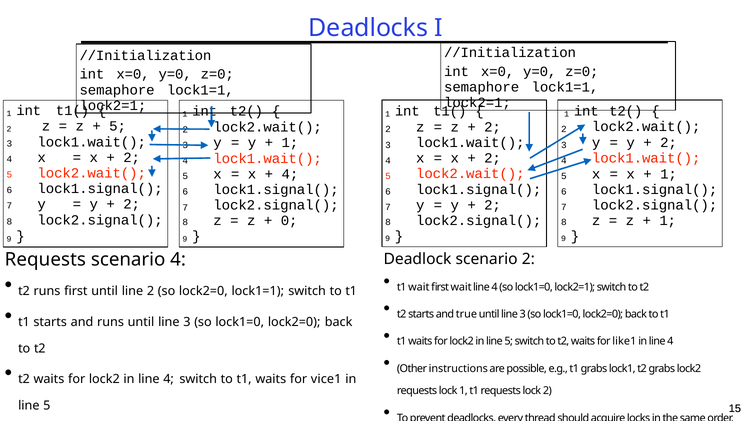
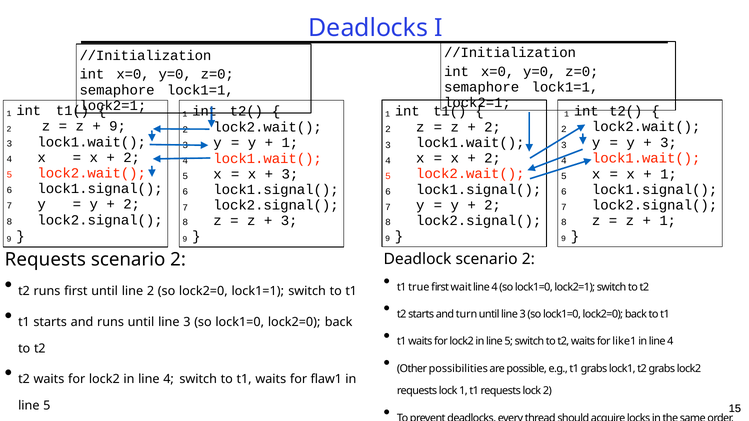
5: 5 -> 9 (118, 126)
2: 2 -> 3 (669, 143)
4: 4 -> 3 (290, 174)
0: 0 -> 3 (289, 221)
4: 4 -> 2 (178, 260)
t1 wait: wait -> true (419, 287)
true: true -> turn (467, 314)
instructions: instructions -> possibilities (458, 369)
vice1: vice1 -> flaw1 (326, 380)
